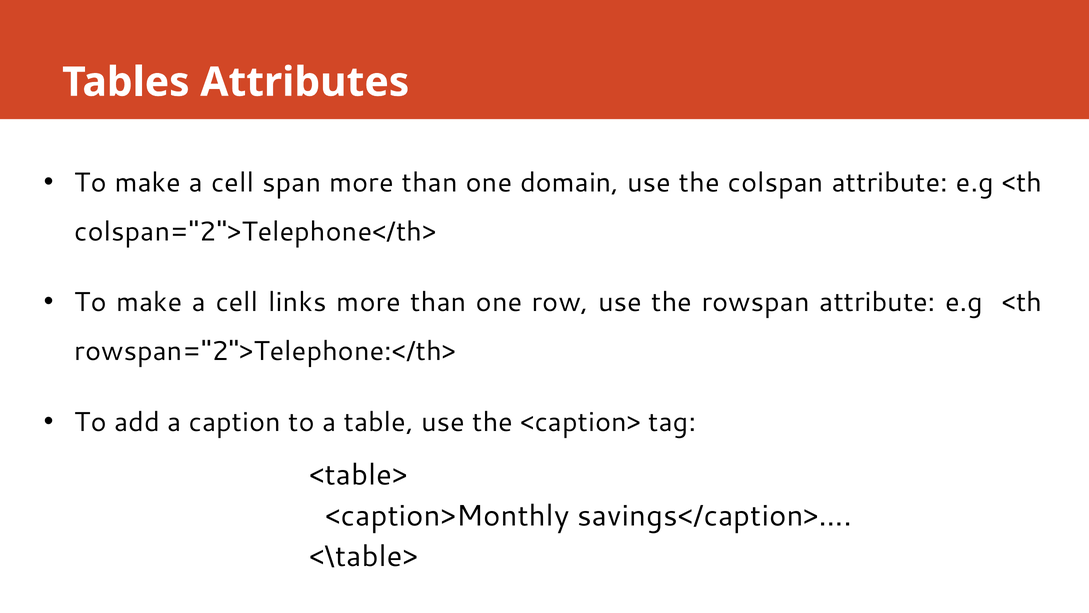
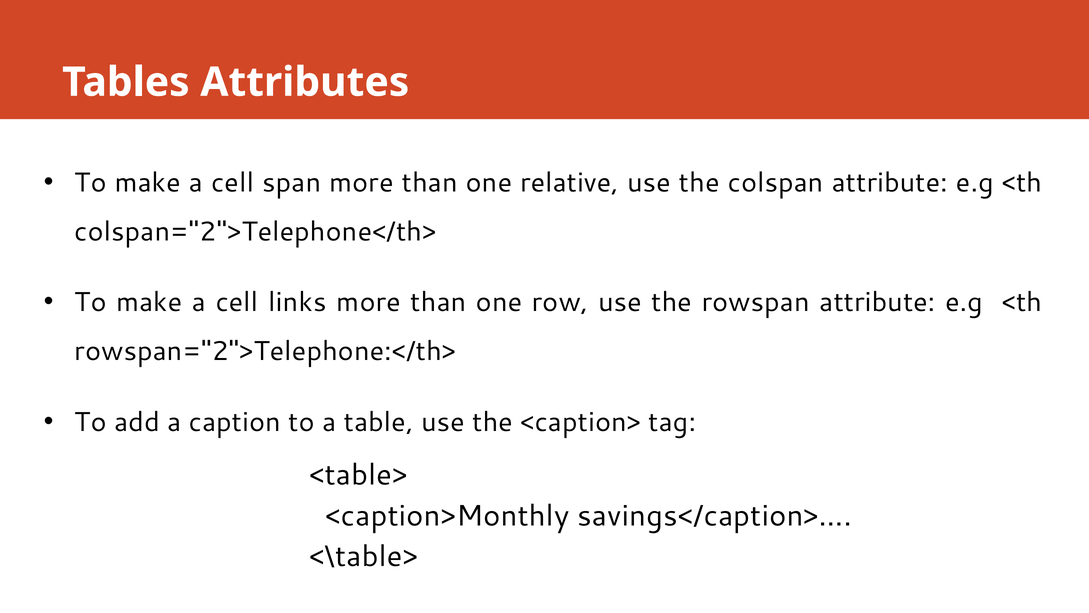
domain: domain -> relative (570, 182)
